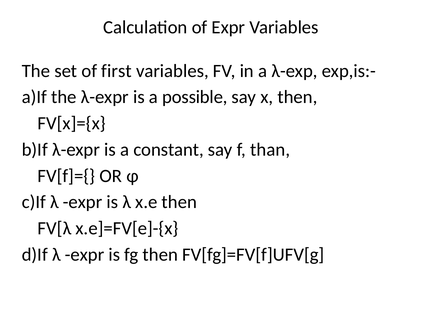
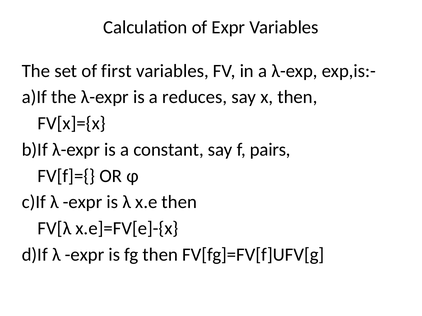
possible: possible -> reduces (195, 97)
than: than -> pairs (270, 150)
